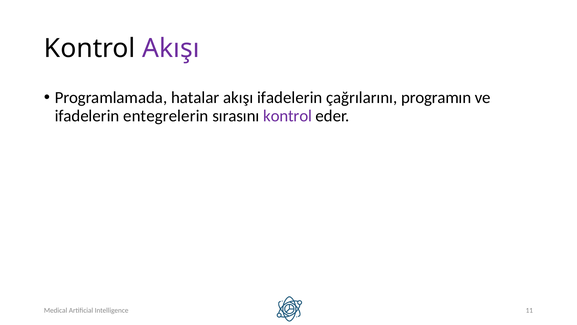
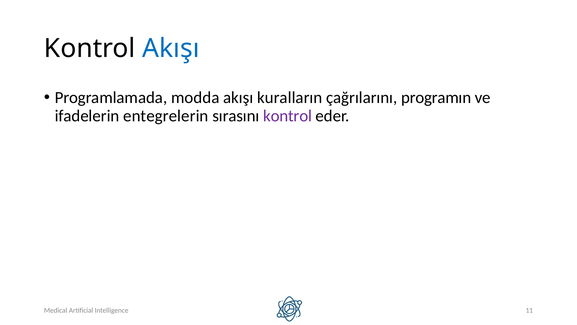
Akışı colour: purple -> blue (171, 48)
hatalar: hatalar -> modda (195, 98)
akışı ifadelerin: ifadelerin -> kuralların (290, 98)
